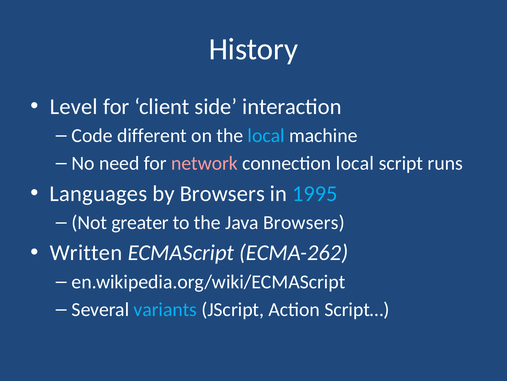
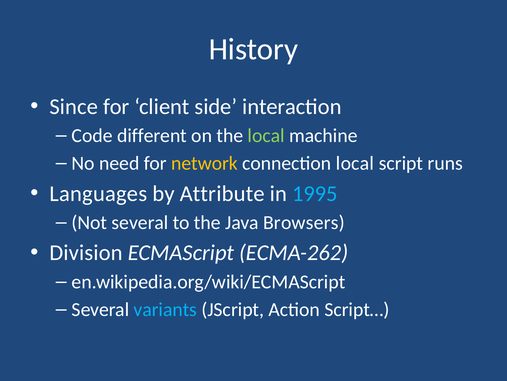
Level: Level -> Since (74, 106)
local colour: light blue -> light green (266, 135)
network colour: pink -> yellow (204, 163)
by Browsers: Browsers -> Attribute (222, 193)
Not greater: greater -> several (140, 222)
Written: Written -> Division (86, 252)
